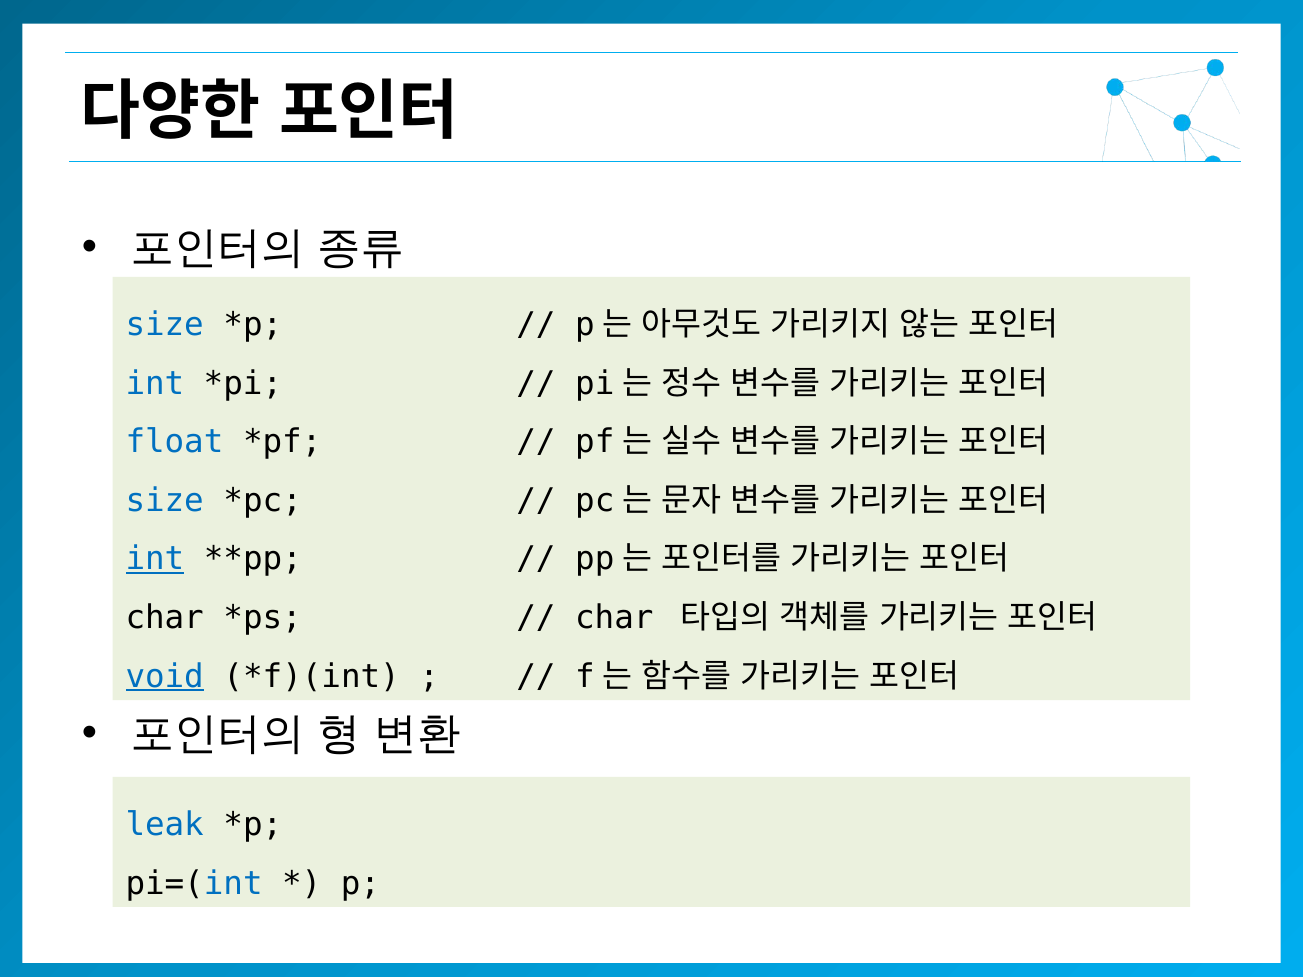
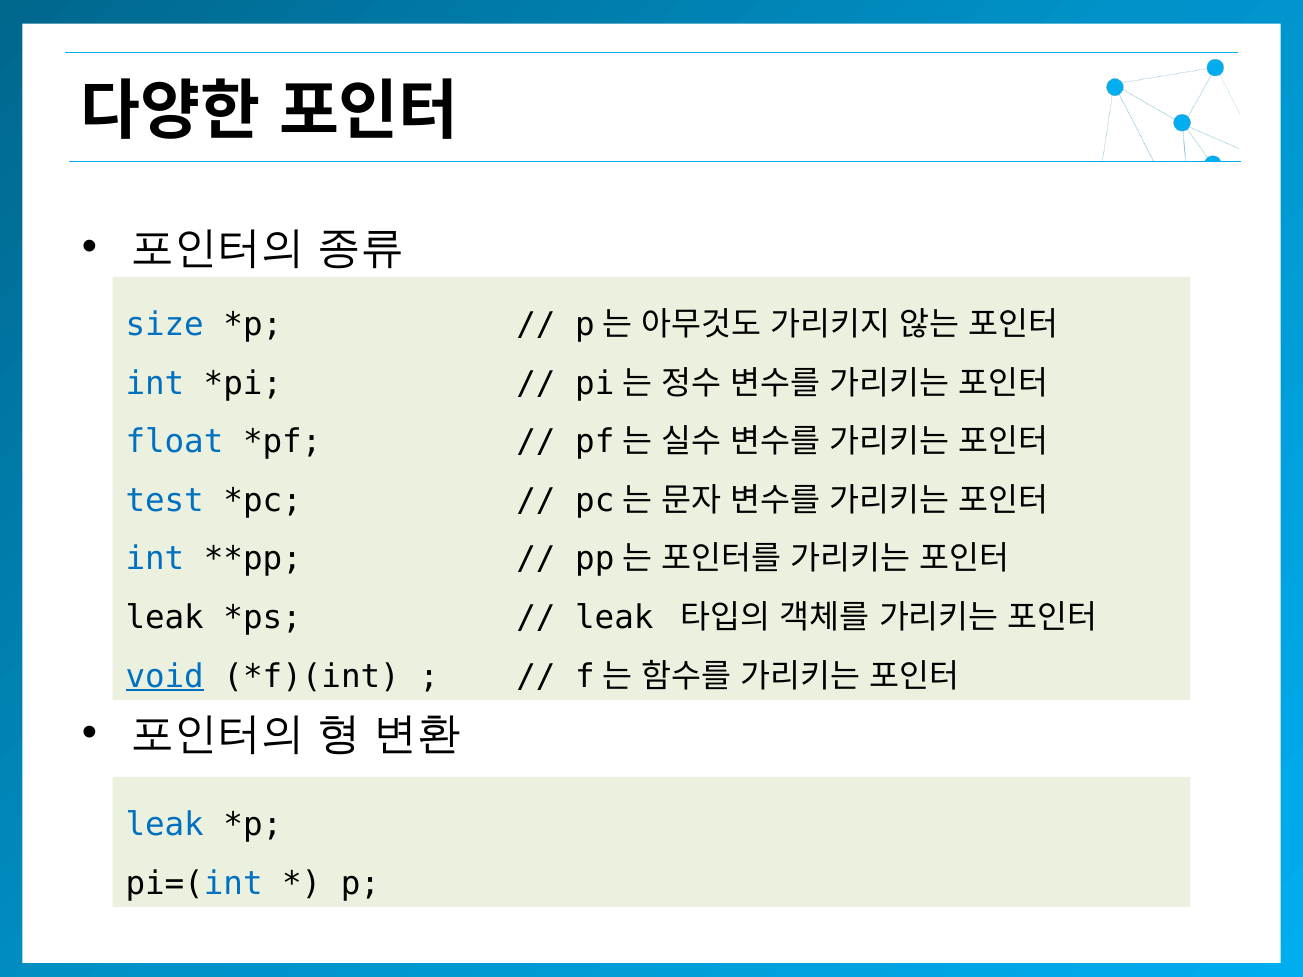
size: size -> test (165, 501)
int underline: present -> none (155, 559)
char: char -> leak (165, 618)
char: char -> leak (614, 618)
